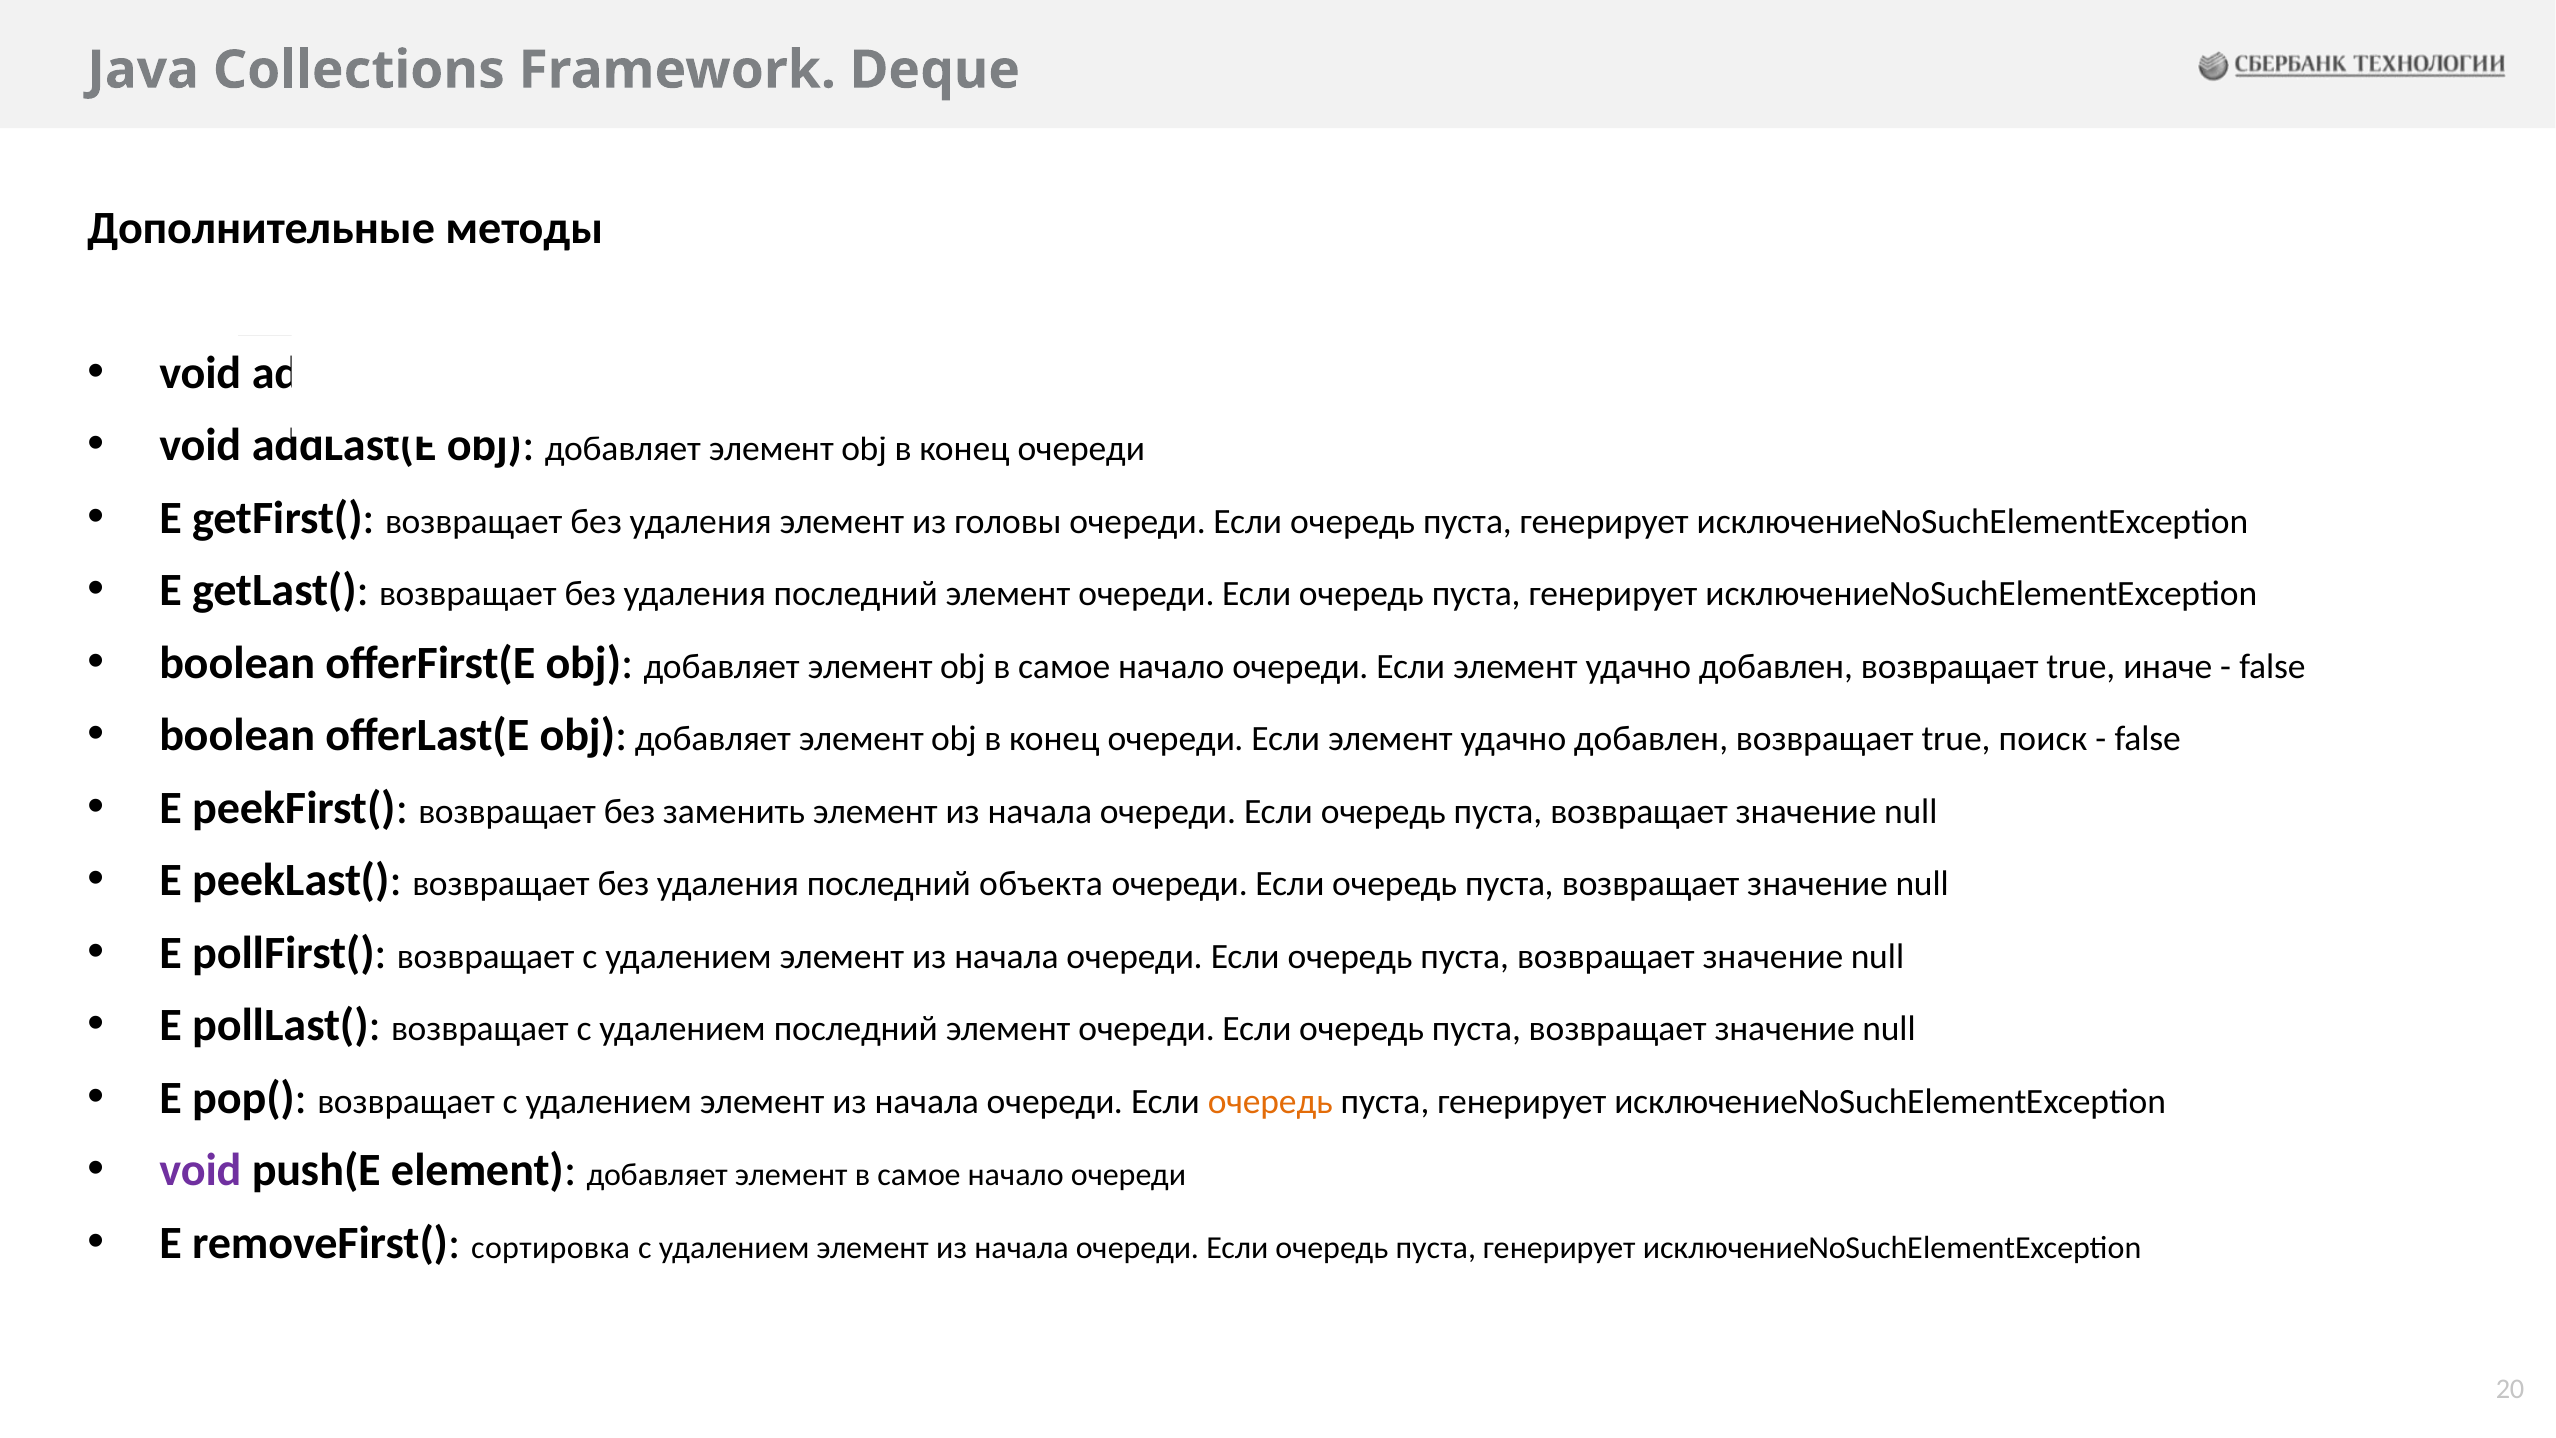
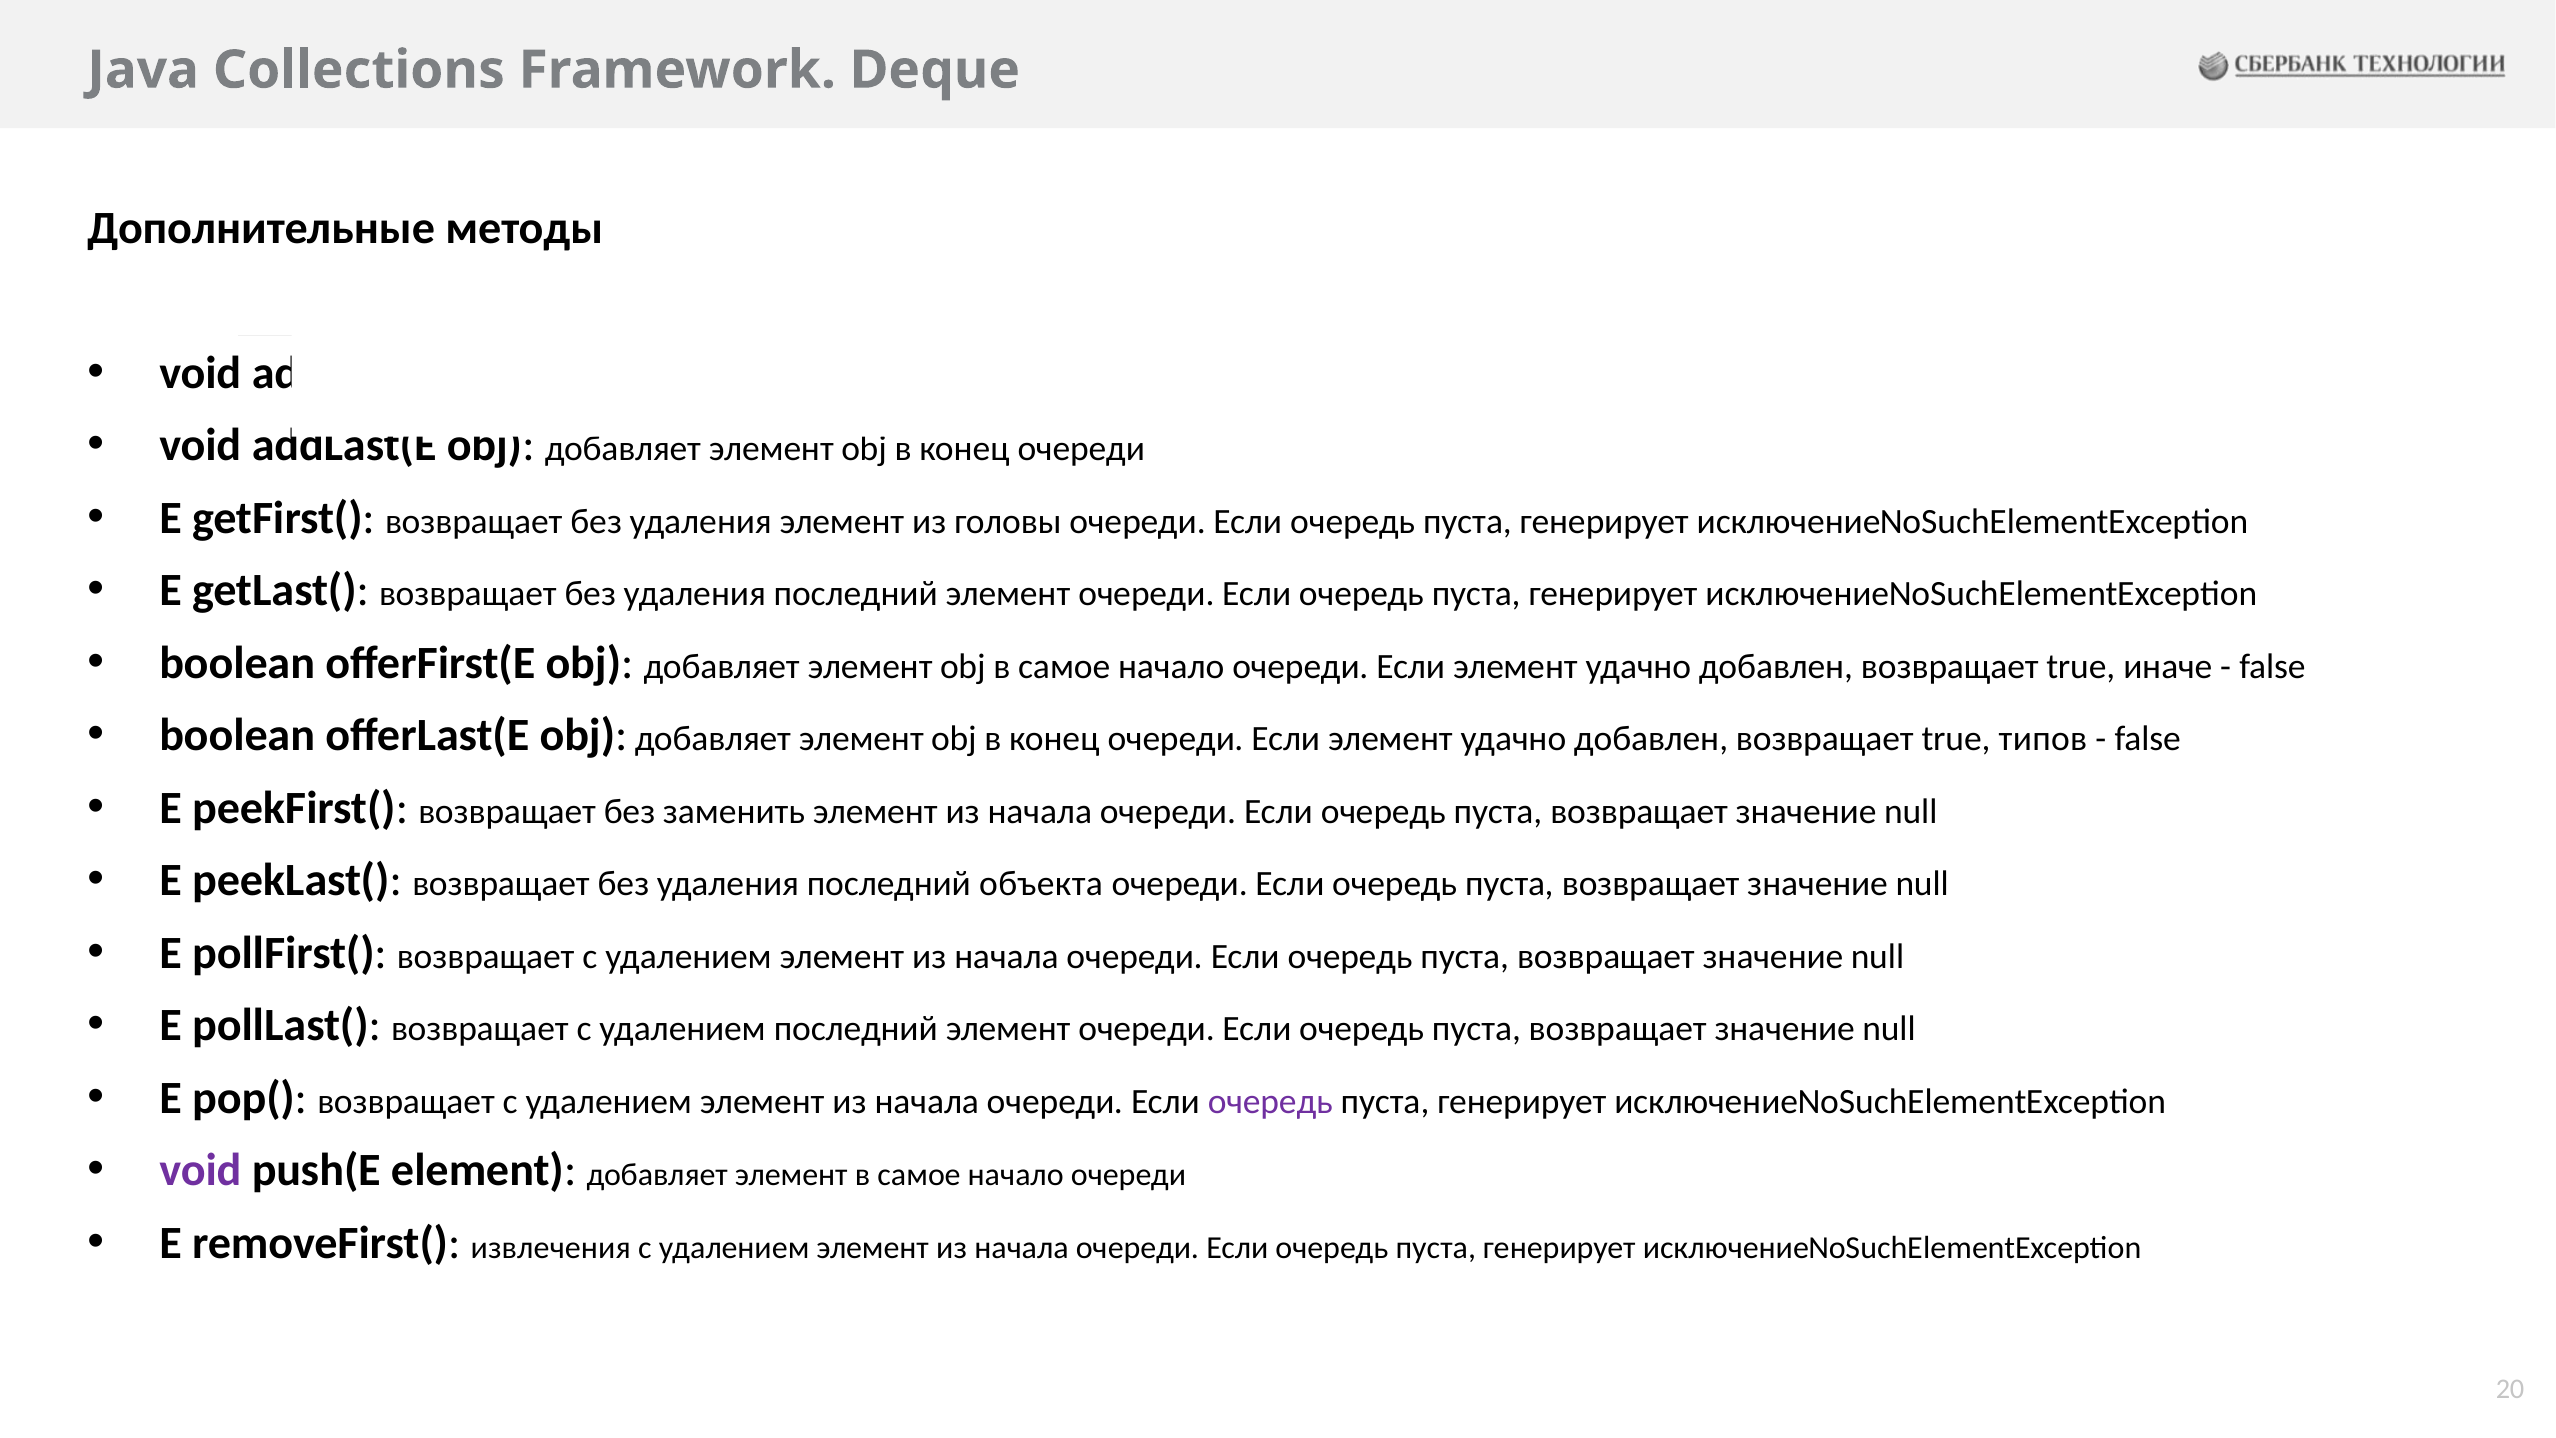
поиск: поиск -> типов (2043, 739)
очередь colour: orange -> purple (1270, 1101)
сортировка: сортировка -> извлечения (551, 1247)
